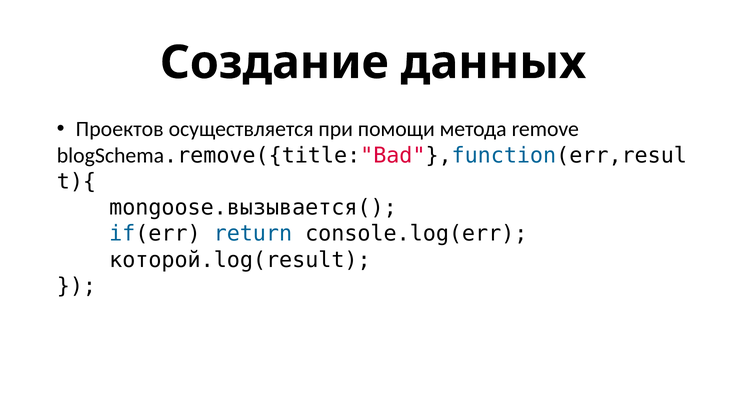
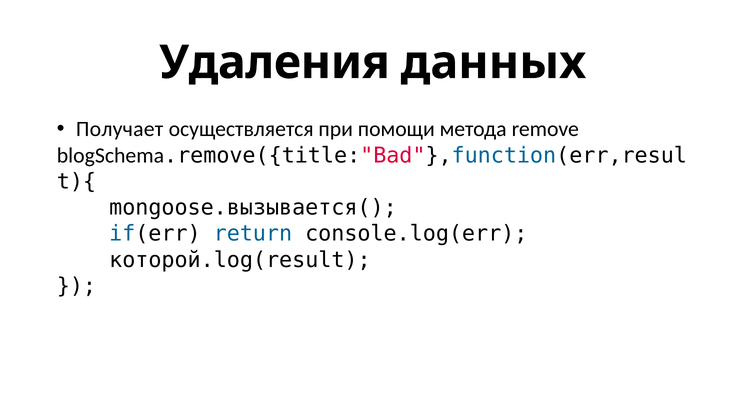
Создание: Создание -> Удаления (274, 63)
Проектов: Проектов -> Получает (120, 129)
